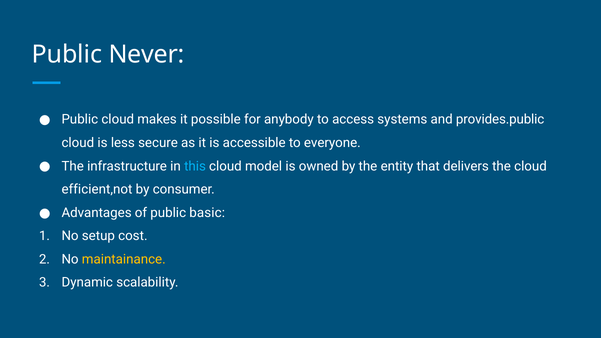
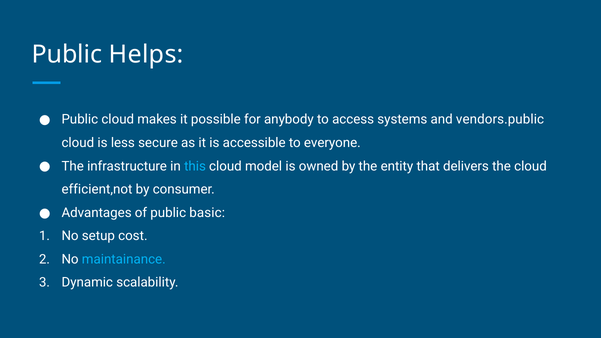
Never: Never -> Helps (146, 55)
provides.public: provides.public -> vendors.public (500, 120)
maintainance colour: yellow -> light blue (124, 259)
